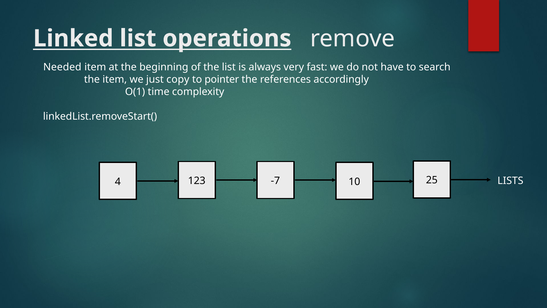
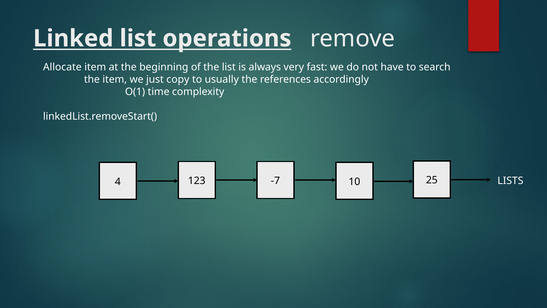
Needed: Needed -> Allocate (62, 67)
pointer: pointer -> usually (222, 79)
